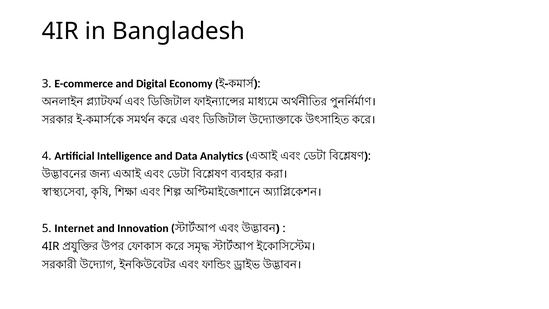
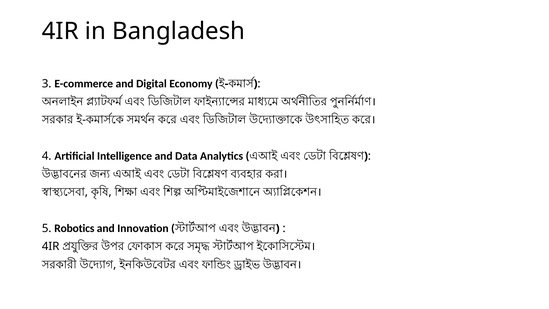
Internet: Internet -> Robotics (74, 228)
